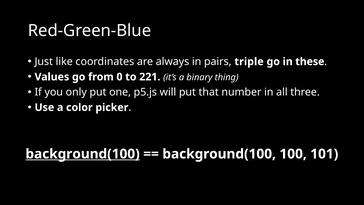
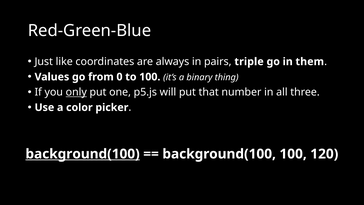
these: these -> them (310, 62)
to 221: 221 -> 100 (150, 77)
only underline: none -> present (76, 92)
101: 101 -> 120 (324, 154)
